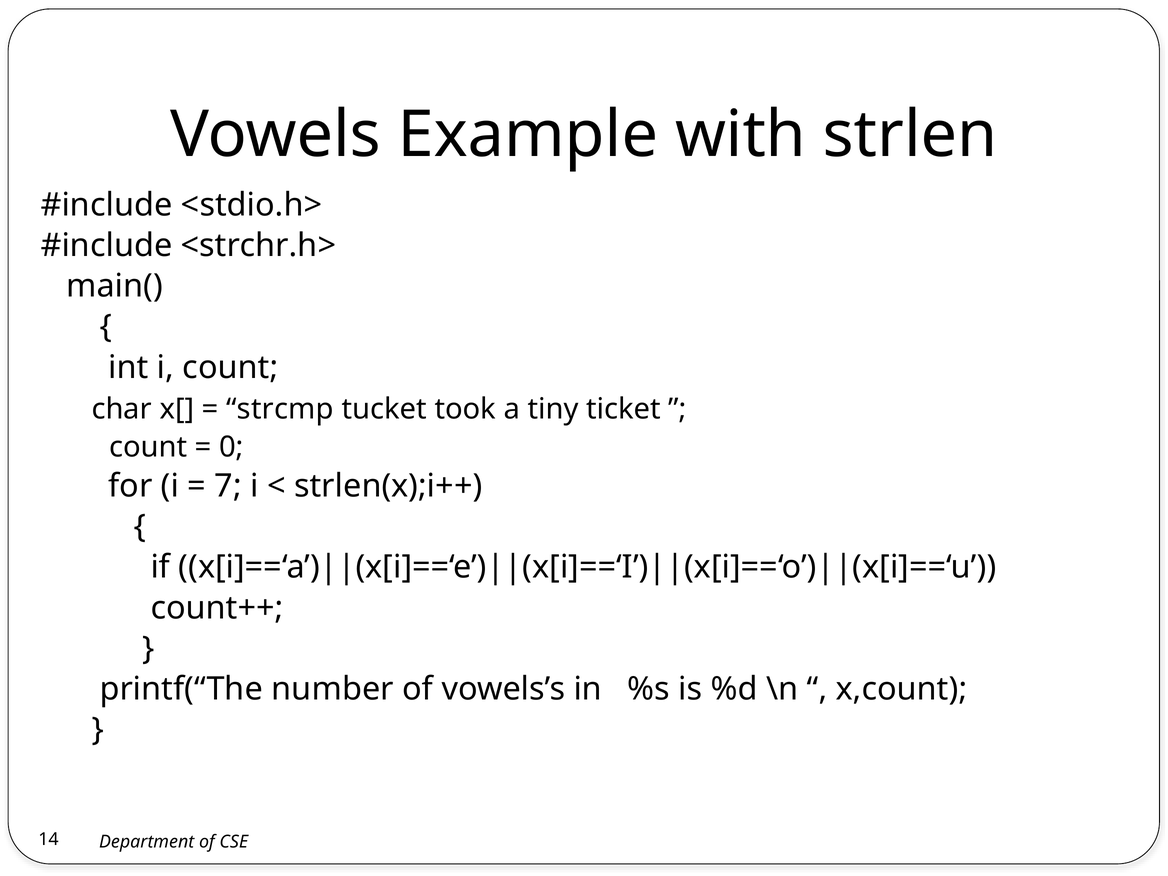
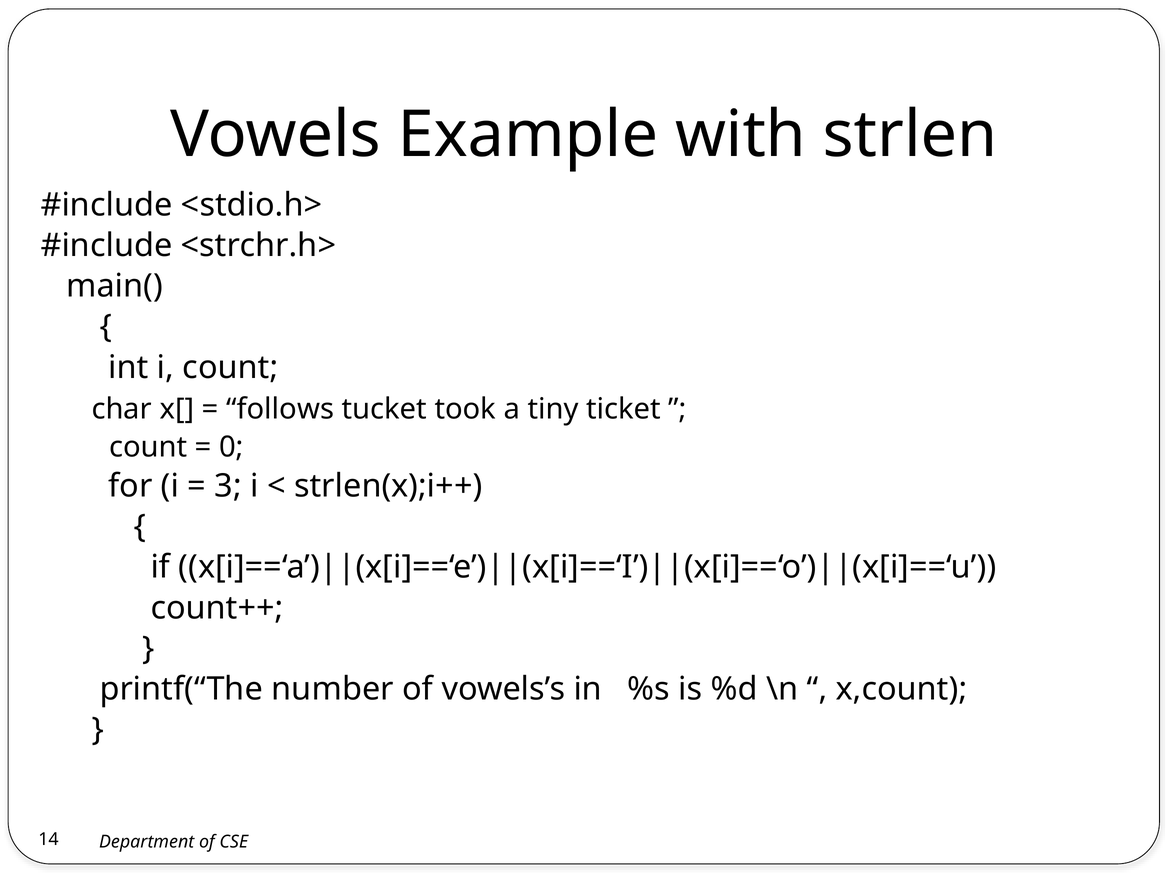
strcmp: strcmp -> follows (280, 409)
7: 7 -> 3 (228, 486)
